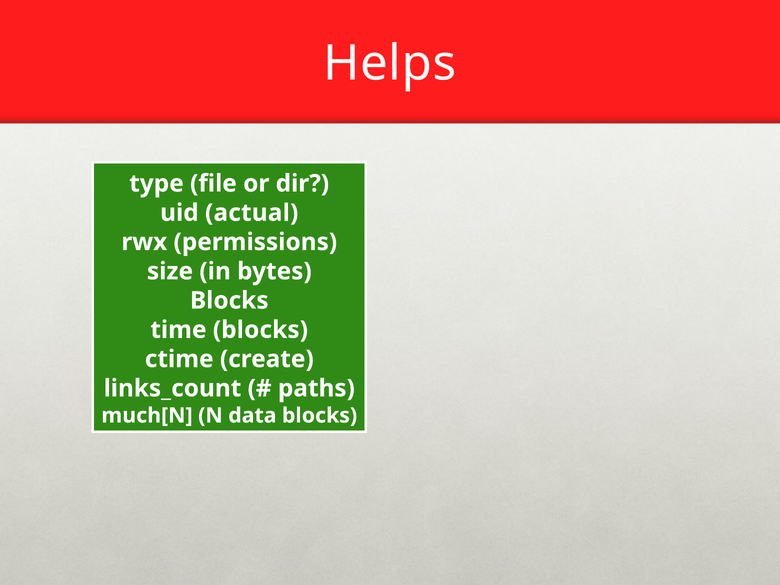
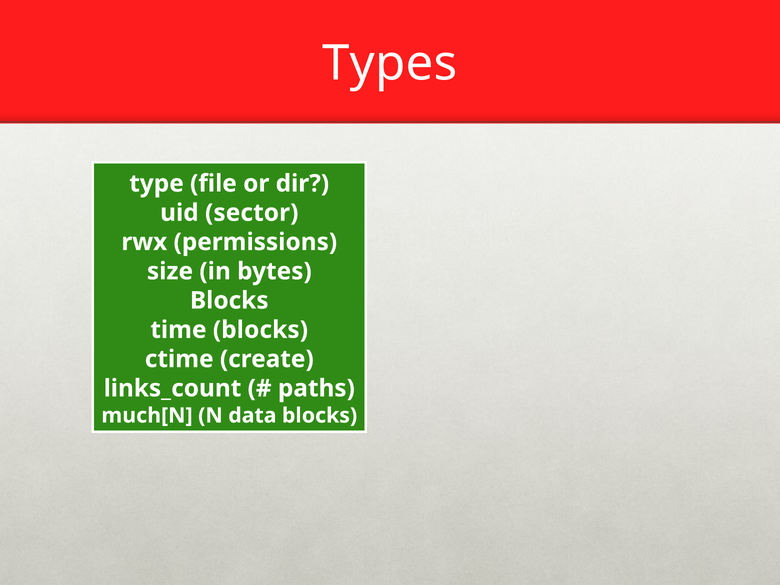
Helps: Helps -> Types (390, 64)
actual: actual -> sector (252, 213)
